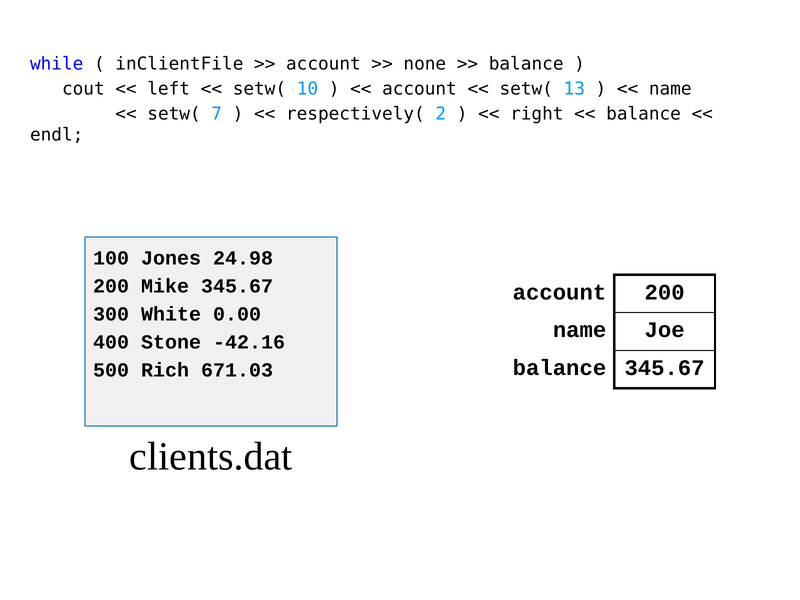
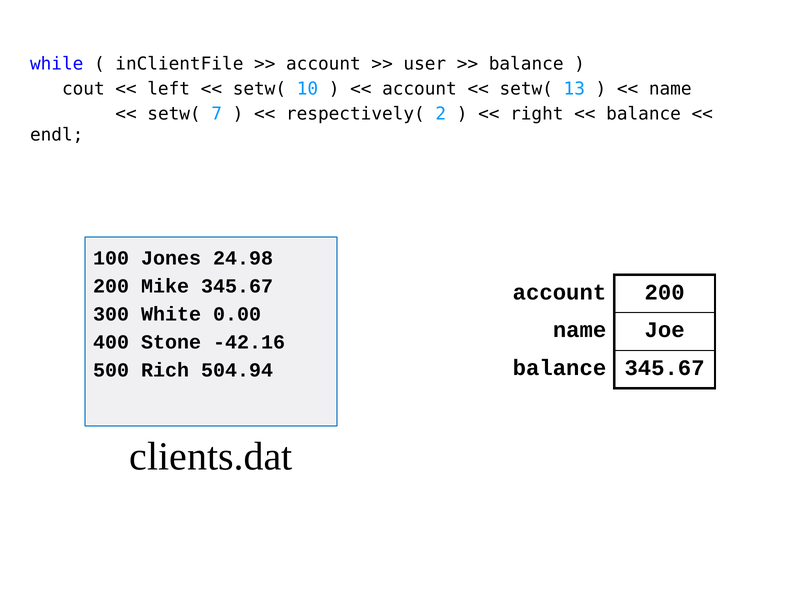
none: none -> user (425, 64)
671.03: 671.03 -> 504.94 (237, 370)
